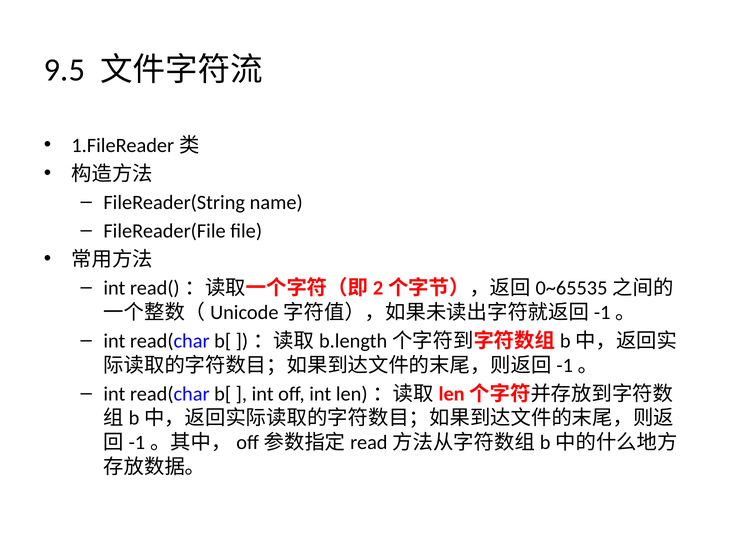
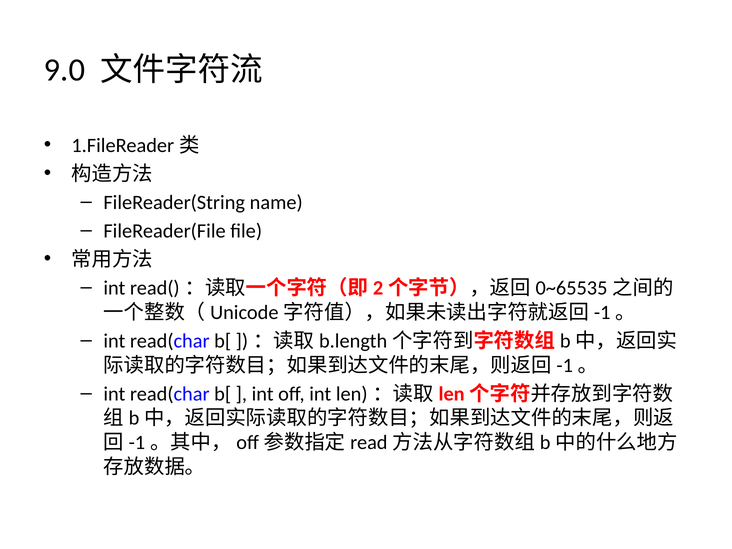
9.5: 9.5 -> 9.0 (64, 70)
